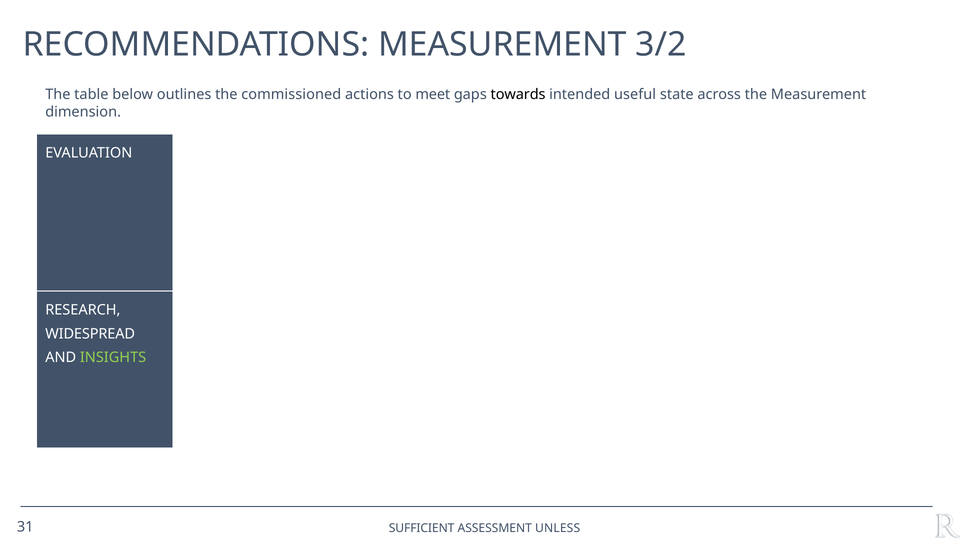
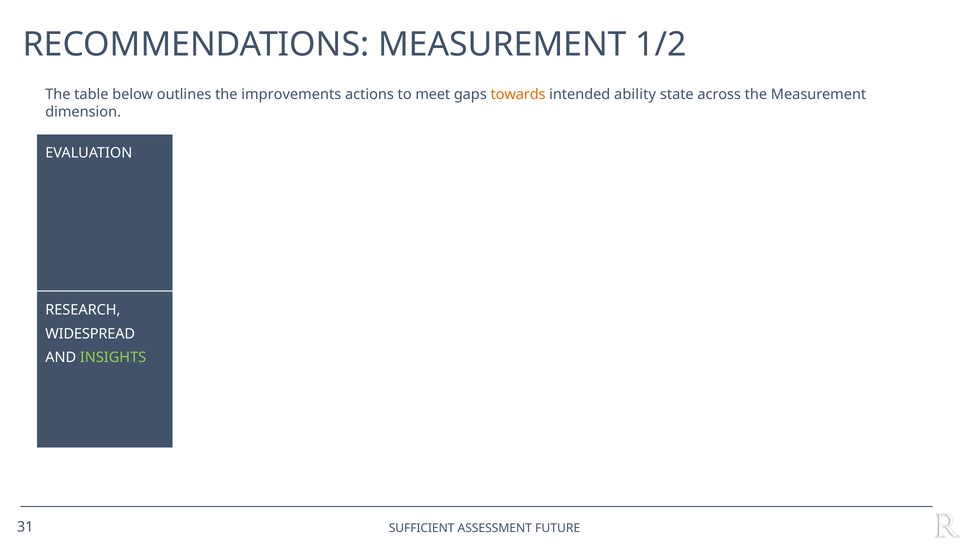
3/2: 3/2 -> 1/2 (661, 45)
commissioned: commissioned -> improvements (291, 94)
towards colour: black -> orange (518, 94)
useful: useful -> ability (635, 94)
UNLESS: UNLESS -> FUTURE (558, 528)
